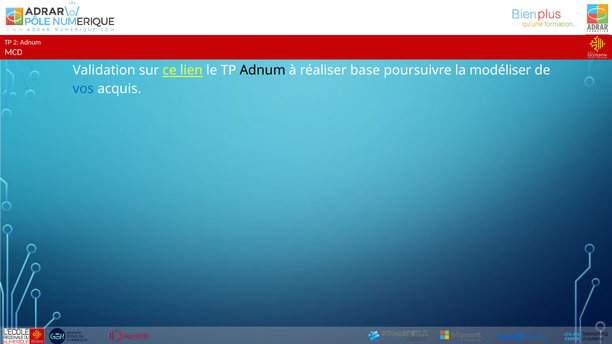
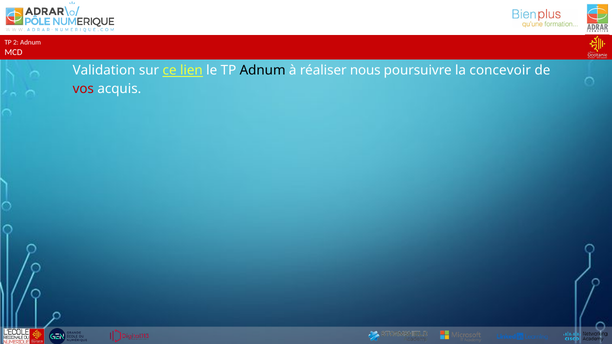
base: base -> nous (365, 71)
modéliser: modéliser -> concevoir (500, 71)
vos colour: blue -> red (83, 89)
